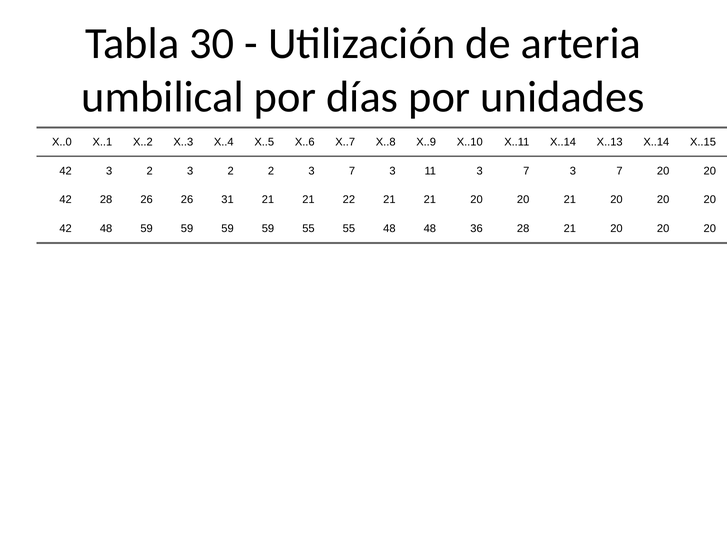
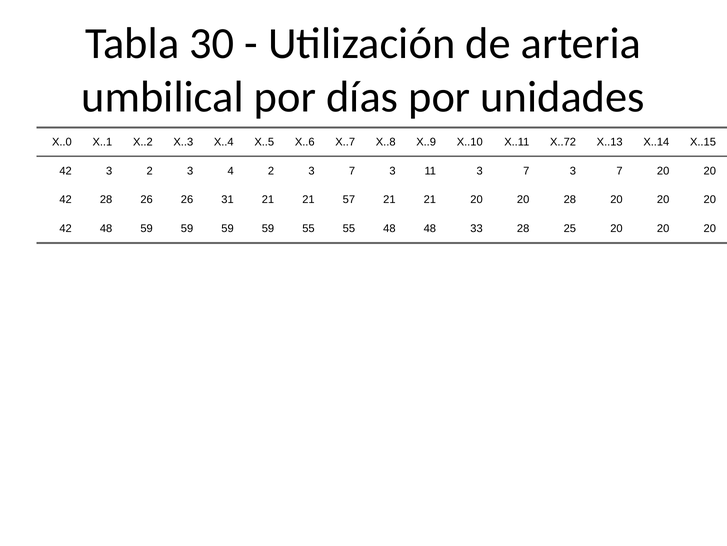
X..11 X..14: X..14 -> X..72 (563, 142)
2 3 2: 2 -> 4 (231, 171)
22: 22 -> 57 (349, 200)
20 21: 21 -> 28 (570, 200)
36: 36 -> 33 (477, 228)
28 21: 21 -> 25 (570, 228)
